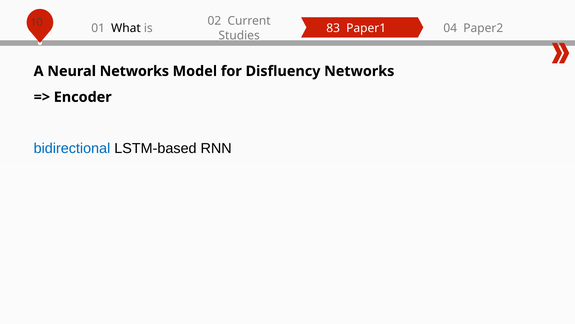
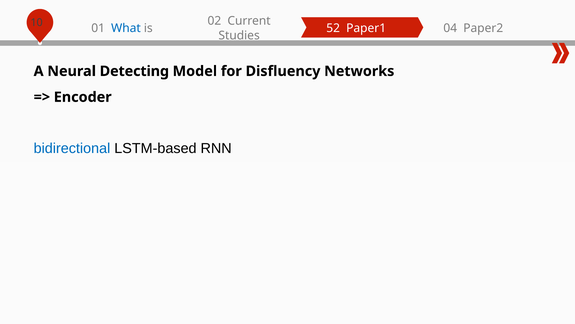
What colour: black -> blue (126, 28)
83: 83 -> 52 (333, 28)
Neural Networks: Networks -> Detecting (134, 71)
